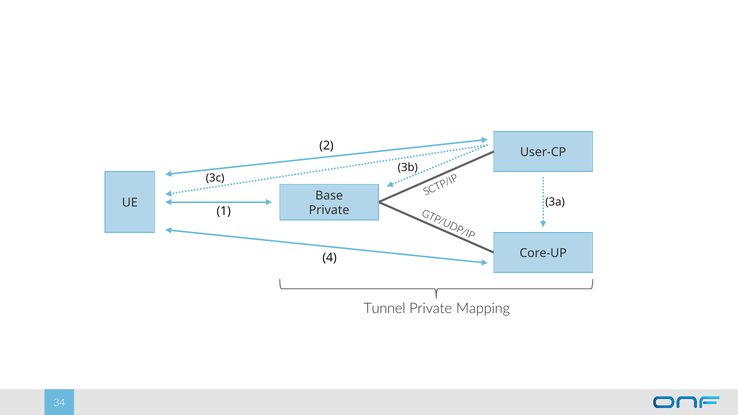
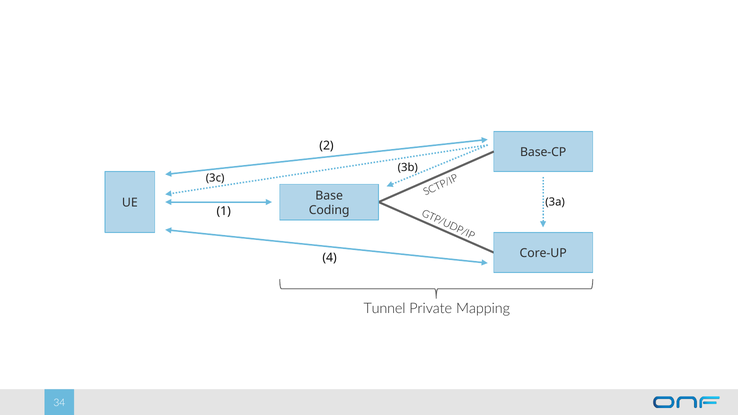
User-CP: User-CP -> Base-CP (543, 152)
Private: Private -> Coding (329, 210)
